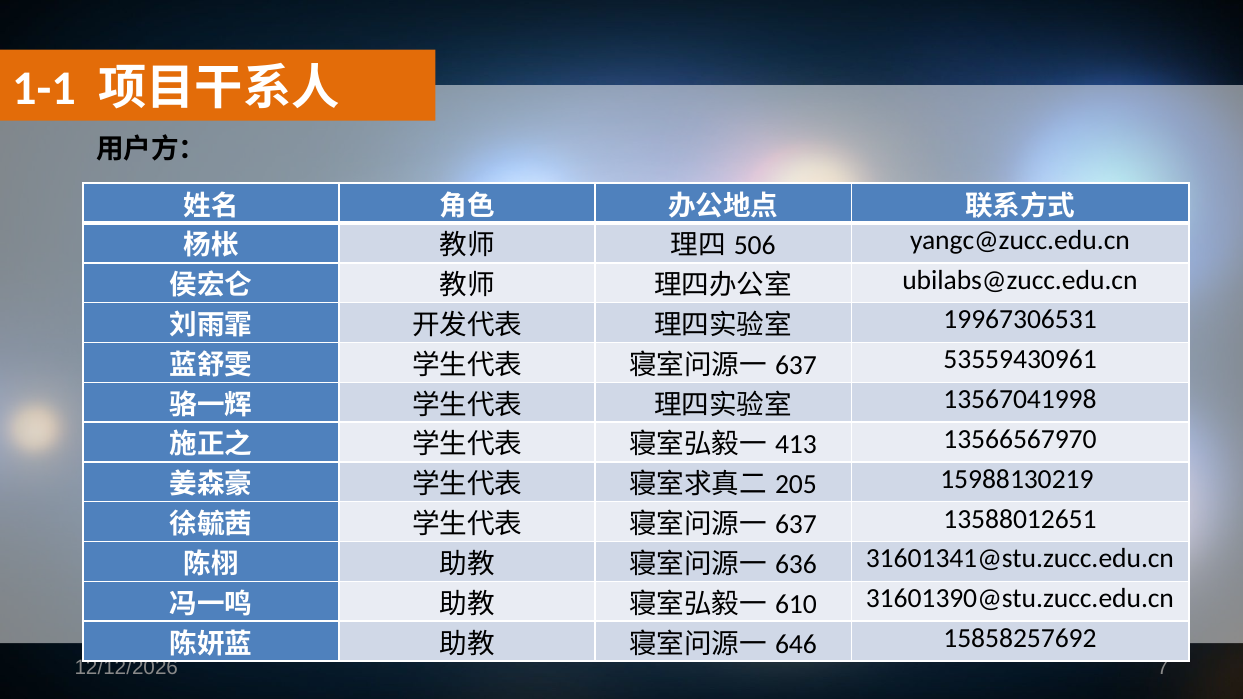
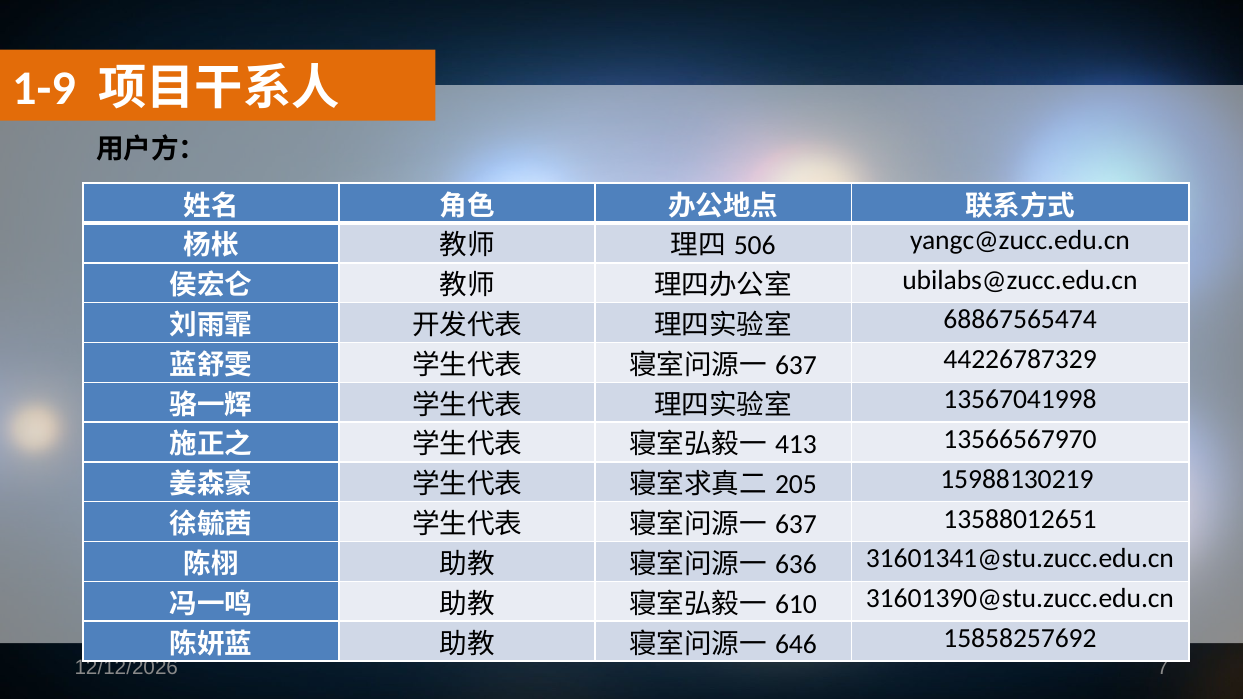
1-1: 1-1 -> 1-9 (44, 88)
19967306531: 19967306531 -> 68867565474 (1020, 320)
53559430961: 53559430961 -> 44226787329 (1020, 360)
